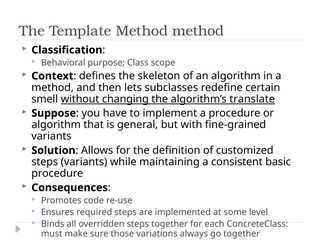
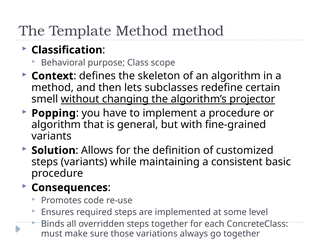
translate: translate -> projector (252, 99)
Suppose: Suppose -> Popping (54, 113)
